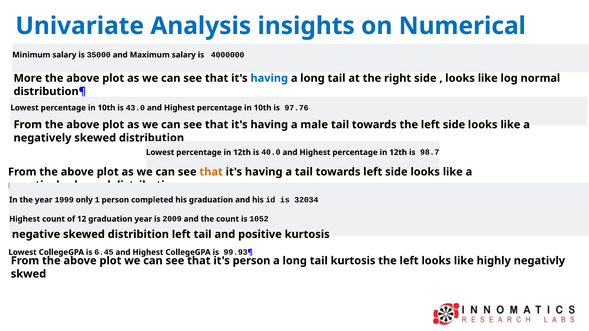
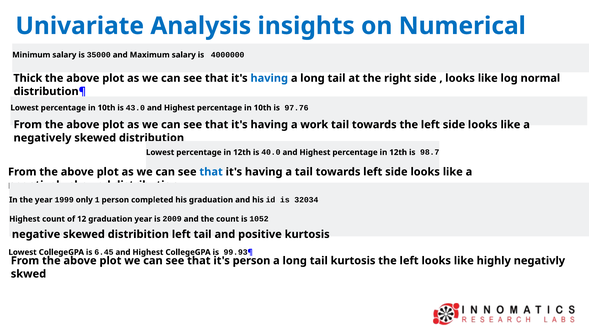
More: More -> Thick (28, 78)
male: male -> work (314, 125)
that colour: orange -> blue (211, 172)
